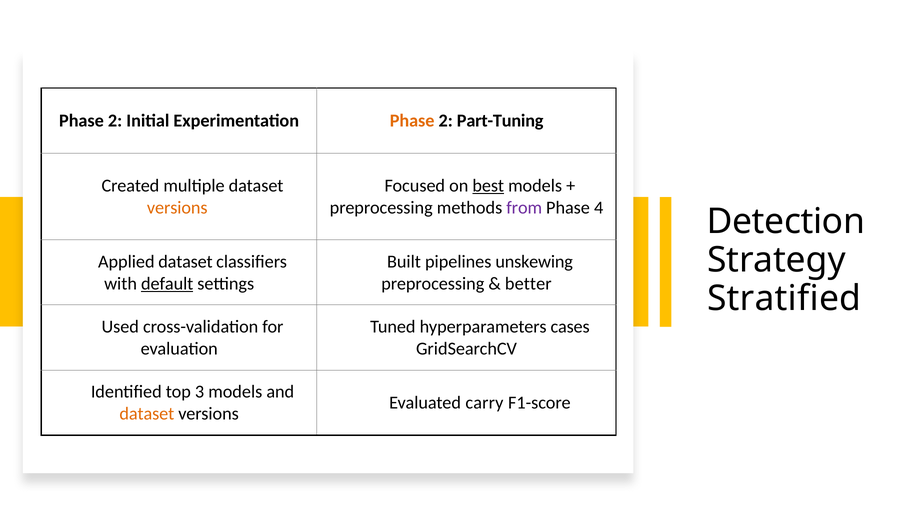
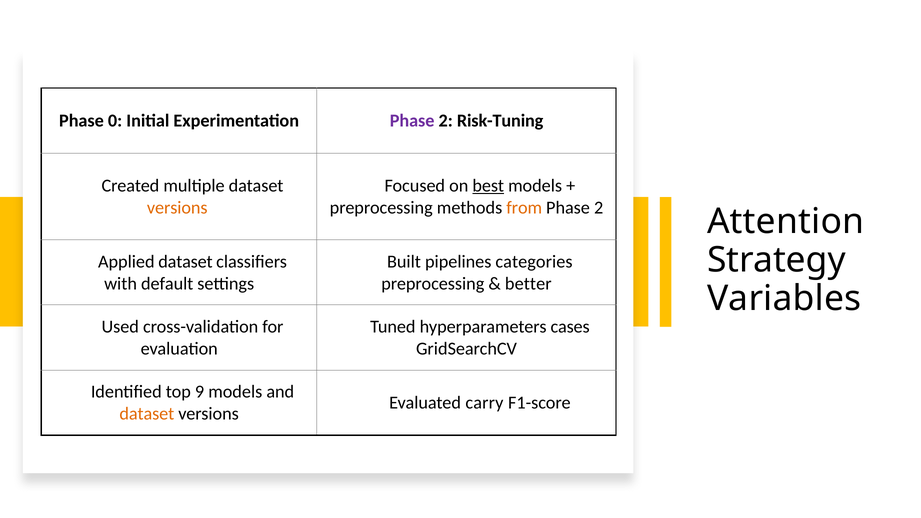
2: 2 -> 0 (115, 121)
Phase colour: orange -> purple (412, 121)
Part-Tuning: Part-Tuning -> Risk-Tuning (500, 121)
from colour: purple -> orange (524, 208)
4: 4 -> 2 (599, 208)
Detection: Detection -> Attention (786, 222)
unskewing: unskewing -> categories (534, 262)
default underline: present -> none (167, 284)
Stratified: Stratified -> Variables (784, 298)
3: 3 -> 9 (200, 392)
